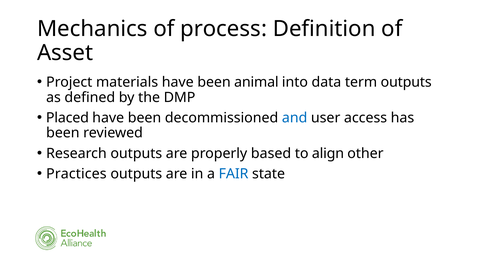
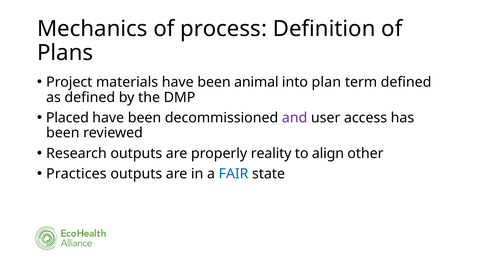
Asset: Asset -> Plans (65, 53)
data: data -> plan (326, 82)
term outputs: outputs -> defined (406, 82)
and colour: blue -> purple (295, 118)
based: based -> reality (271, 154)
